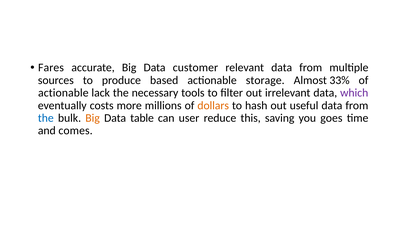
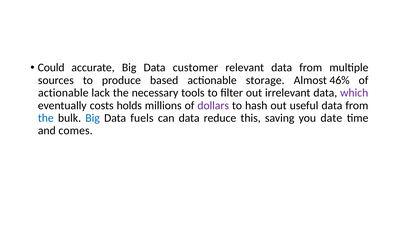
Fares: Fares -> Could (51, 67)
33%: 33% -> 46% (340, 80)
more: more -> holds (129, 105)
dollars colour: orange -> purple (213, 105)
Big colour: orange -> blue (93, 118)
table: table -> fuels (142, 118)
can user: user -> data (189, 118)
goes: goes -> date (331, 118)
